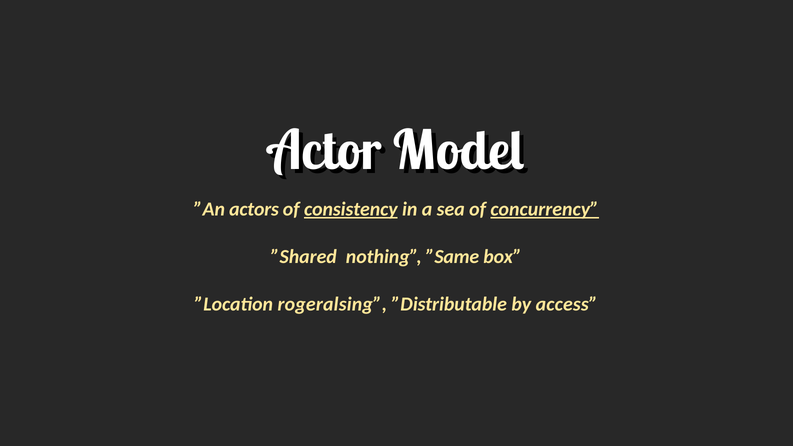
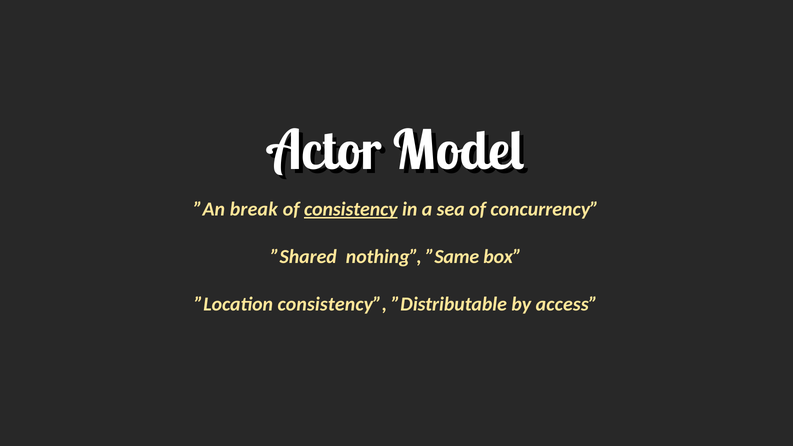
actors: actors -> break (254, 209)
concurrency underline: present -> none (545, 209)
”Location rogeralsing: rogeralsing -> consistency (332, 304)
